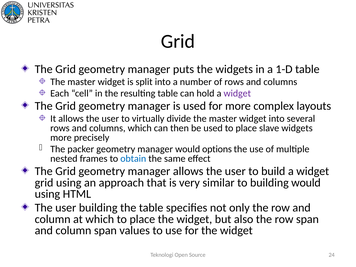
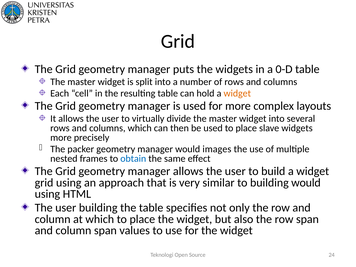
1-D: 1-D -> 0-D (284, 69)
widget colour: purple -> orange (237, 93)
options: options -> images (217, 149)
